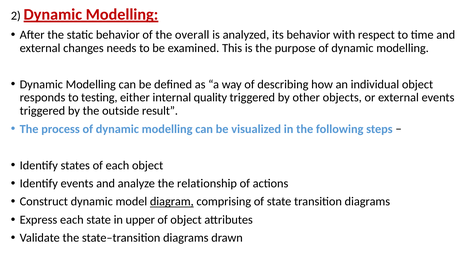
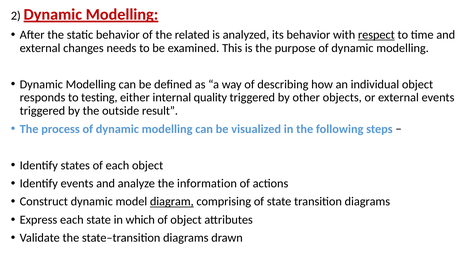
overall: overall -> related (192, 35)
respect underline: none -> present (376, 35)
relationship: relationship -> information (207, 184)
upper: upper -> which (140, 220)
